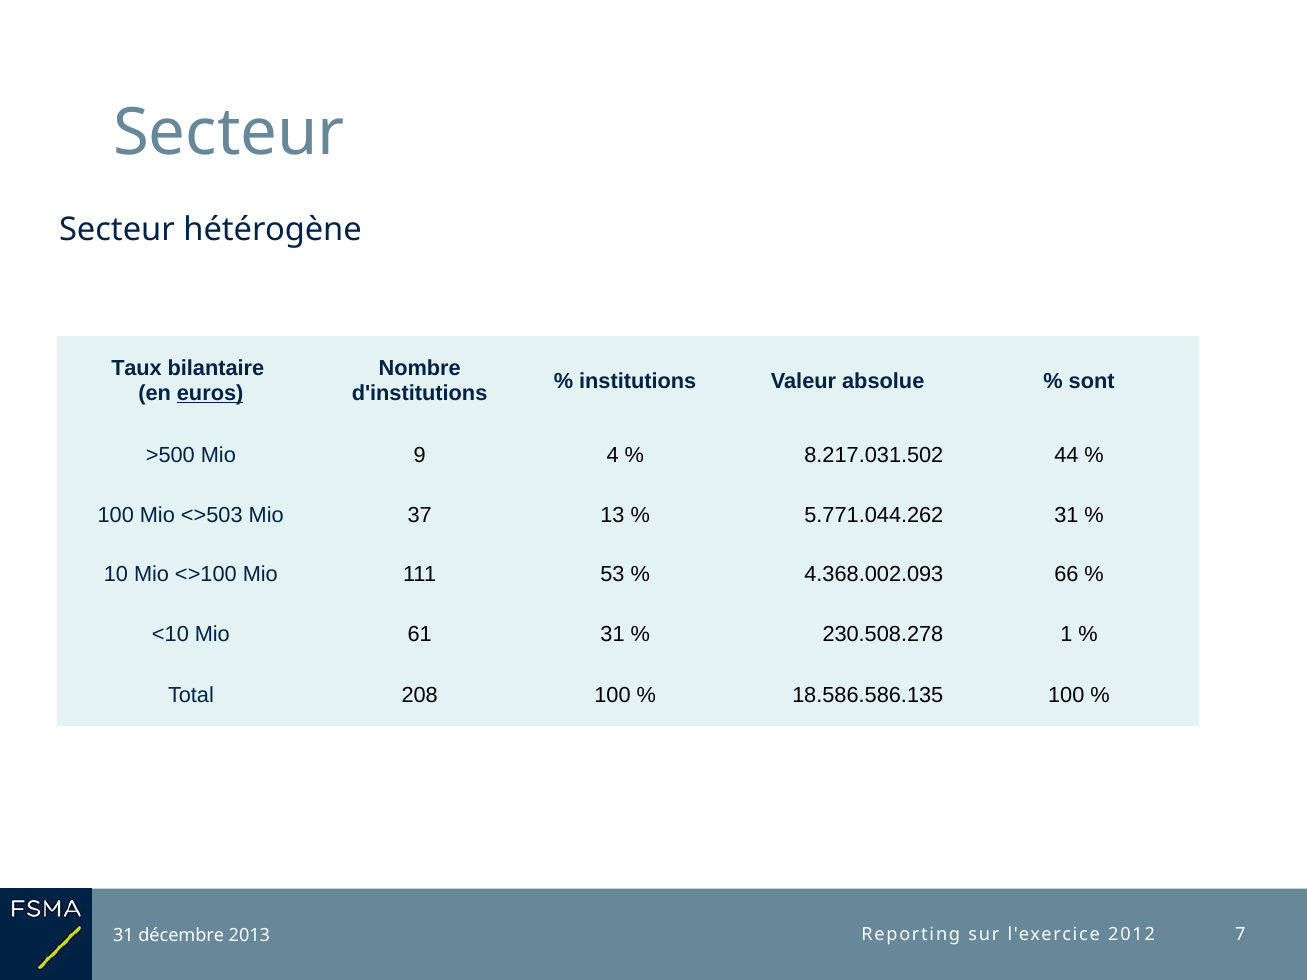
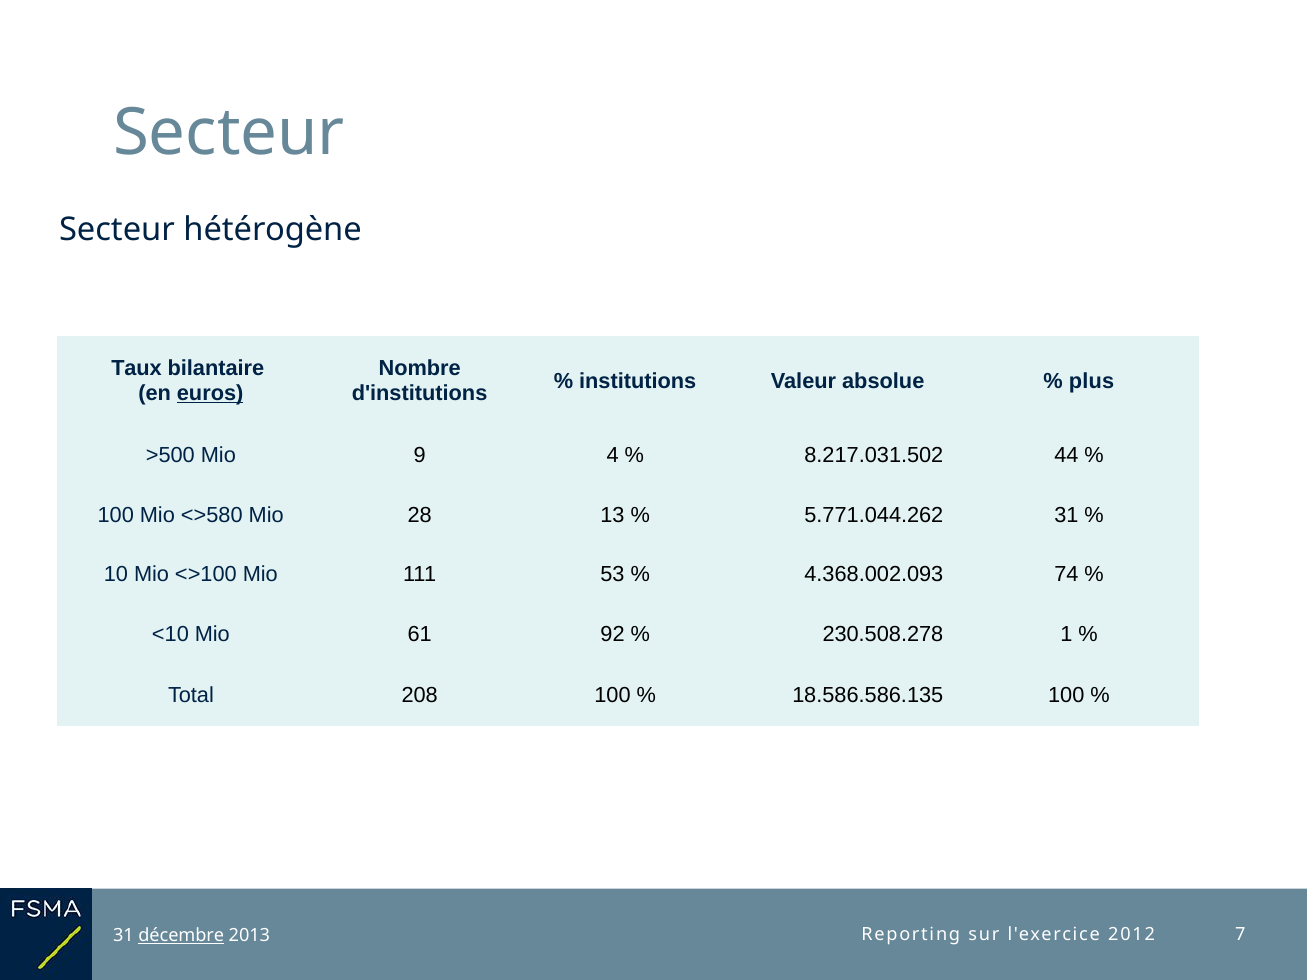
sont: sont -> plus (1092, 381)
<>503: <>503 -> <>580 (212, 515)
37: 37 -> 28 (420, 515)
66: 66 -> 74 (1066, 575)
61 31: 31 -> 92 (613, 634)
décembre underline: none -> present (181, 936)
